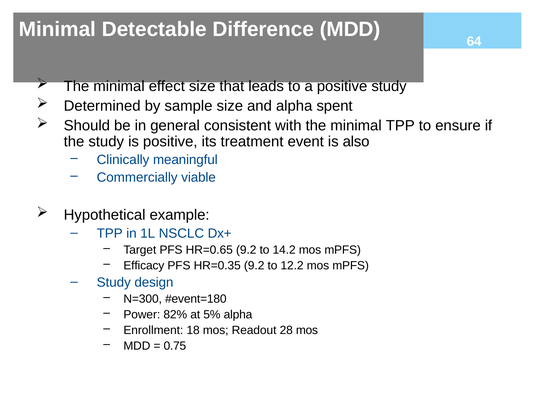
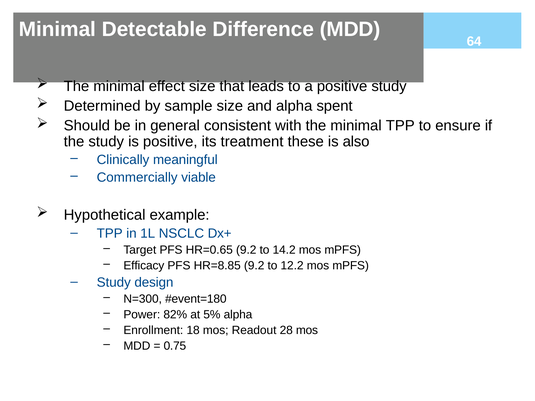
event: event -> these (306, 142)
HR=0.35: HR=0.35 -> HR=8.85 (217, 266)
